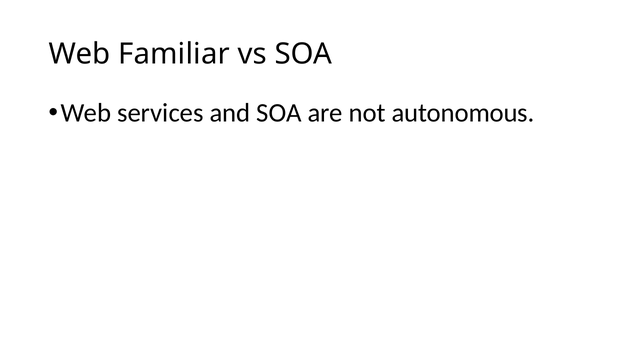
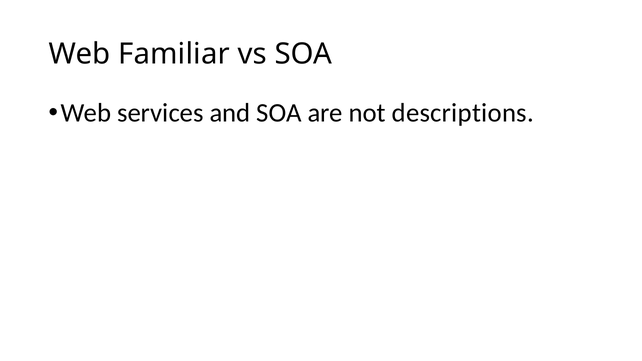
autonomous: autonomous -> descriptions (463, 113)
